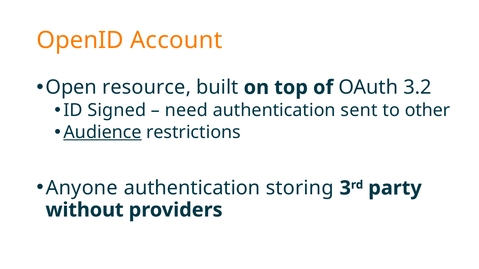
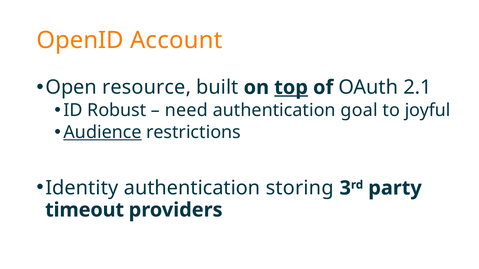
top underline: none -> present (291, 88)
3.2: 3.2 -> 2.1 (417, 88)
Signed: Signed -> Robust (117, 111)
sent: sent -> goal (359, 111)
other: other -> joyful (428, 111)
Anyone: Anyone -> Identity (82, 188)
without: without -> timeout (85, 210)
